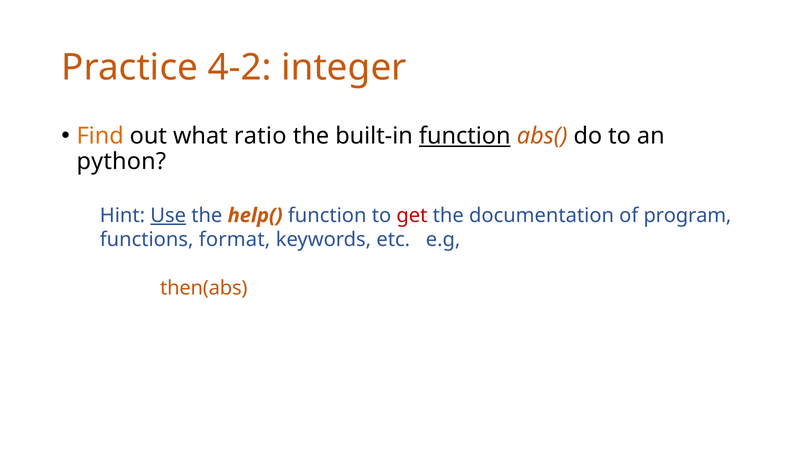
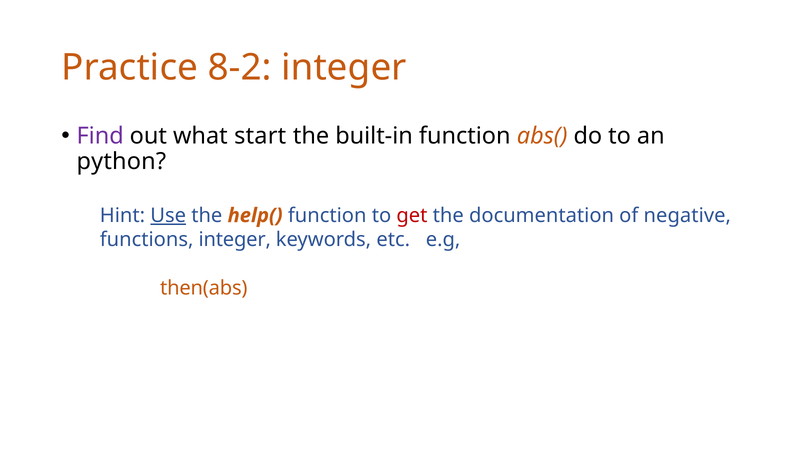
4-2: 4-2 -> 8-2 (240, 68)
Find colour: orange -> purple (100, 136)
ratio: ratio -> start (260, 136)
function underline: present -> none (465, 136)
program: program -> negative (687, 216)
functions format: format -> integer (235, 240)
